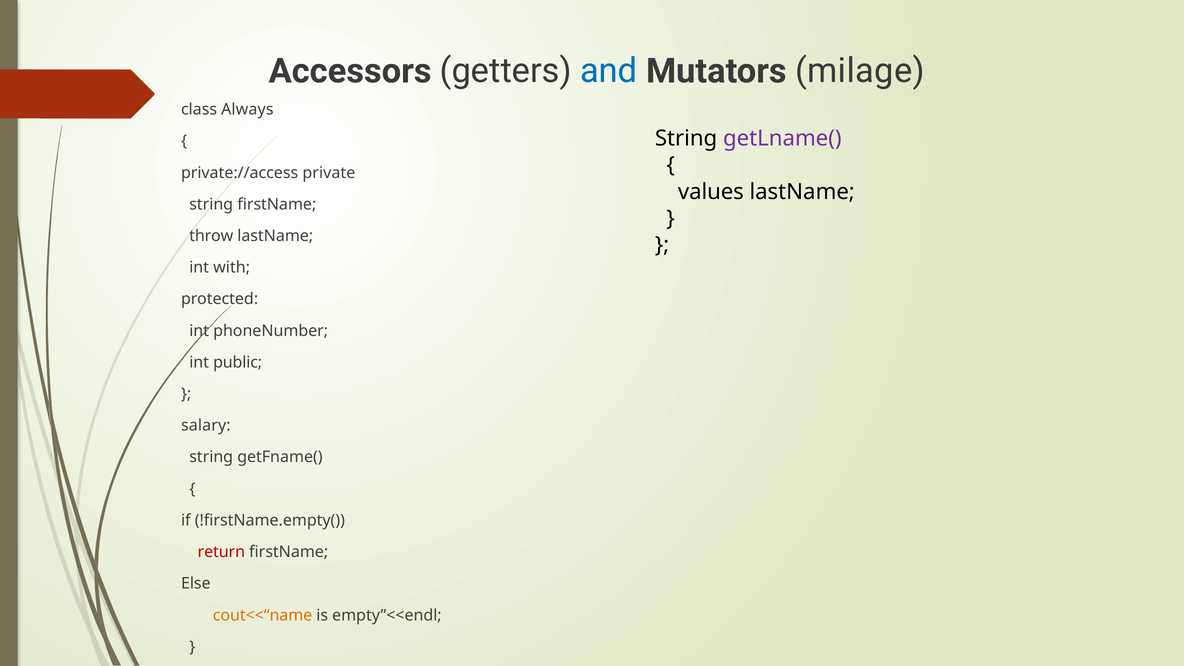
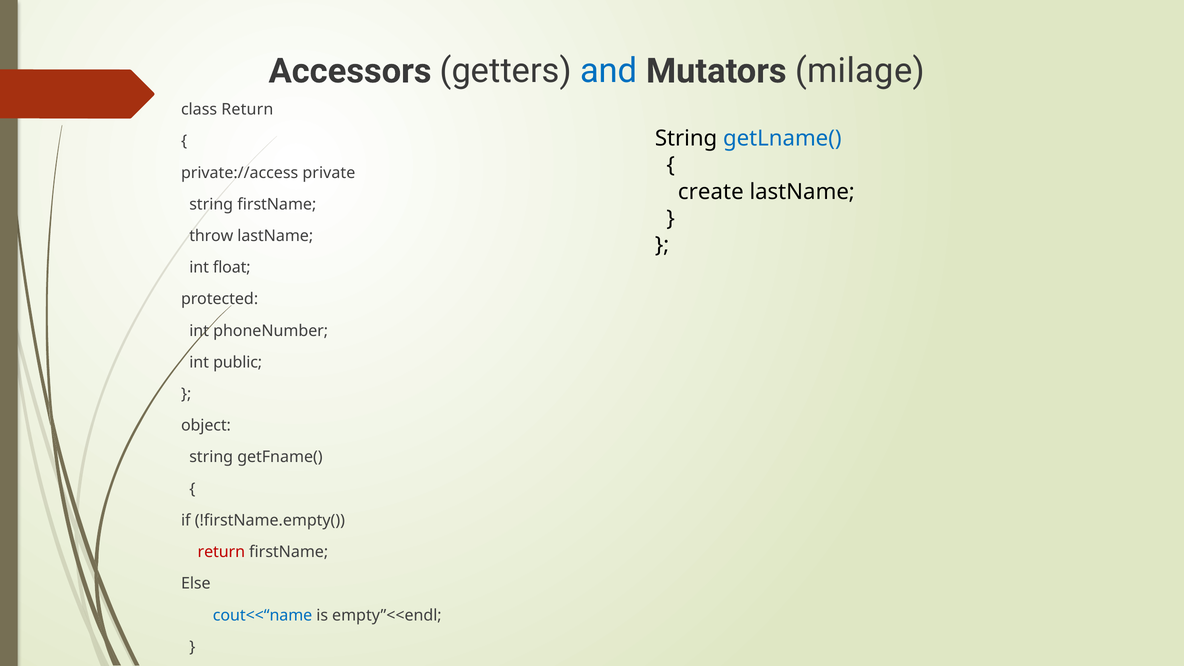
class Always: Always -> Return (247, 110)
getLname( colour: purple -> blue (782, 139)
values: values -> create (711, 192)
with: with -> float (232, 268)
salary: salary -> object (206, 426)
cout<<“name colour: orange -> blue (263, 615)
